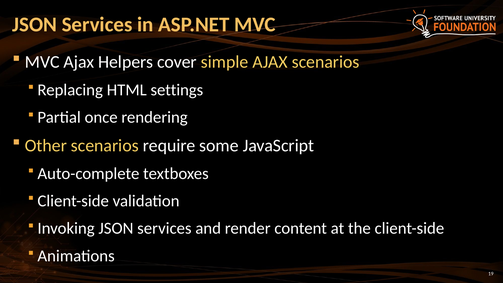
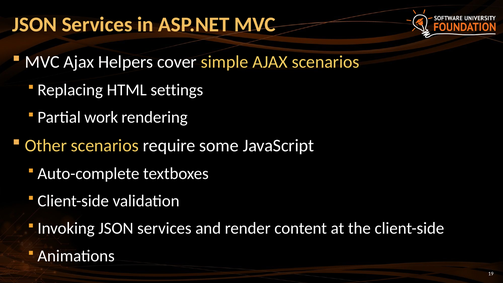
once: once -> work (101, 117)
